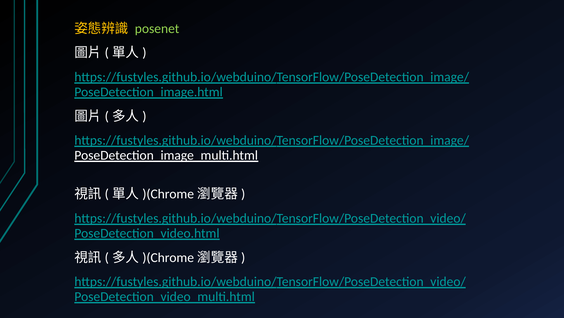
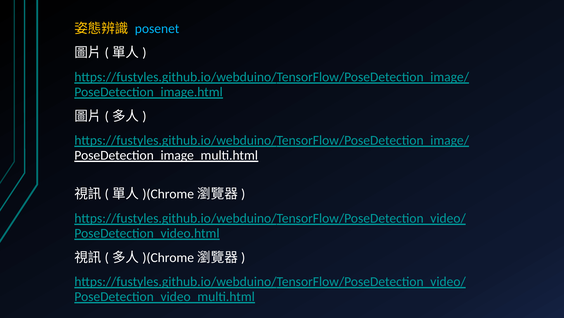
posenet colour: light green -> light blue (157, 29)
